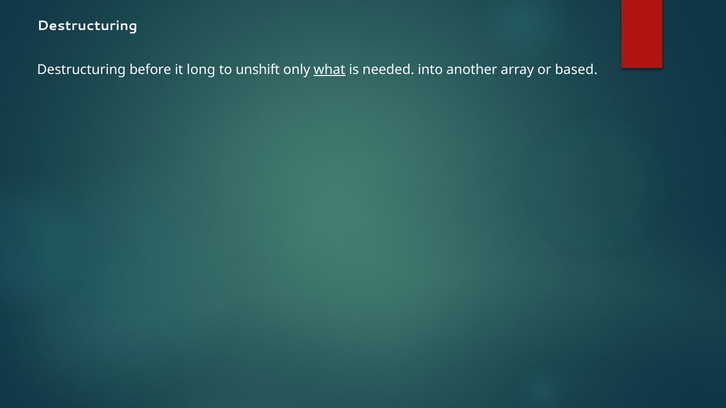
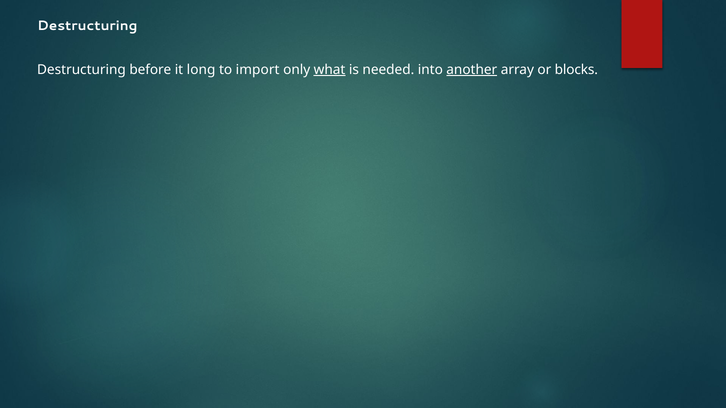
unshift: unshift -> import (258, 70)
another underline: none -> present (472, 70)
based: based -> blocks (576, 70)
